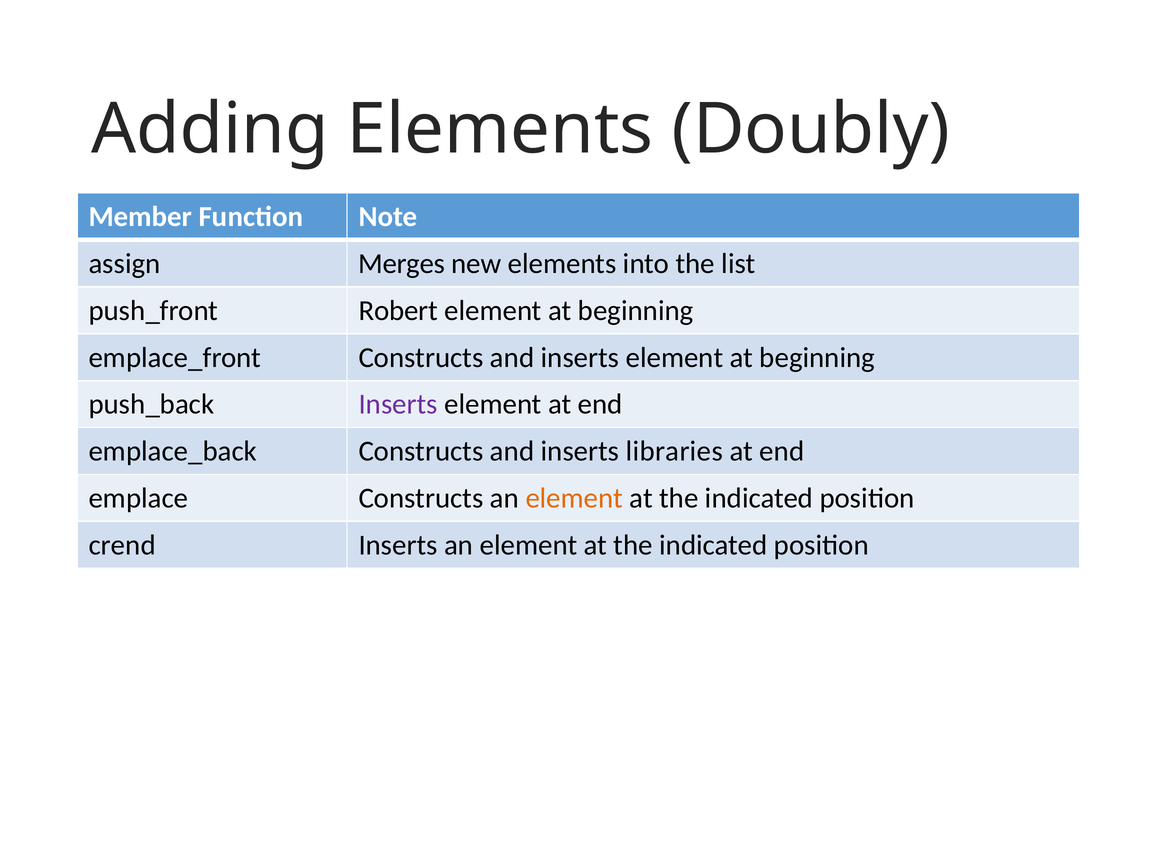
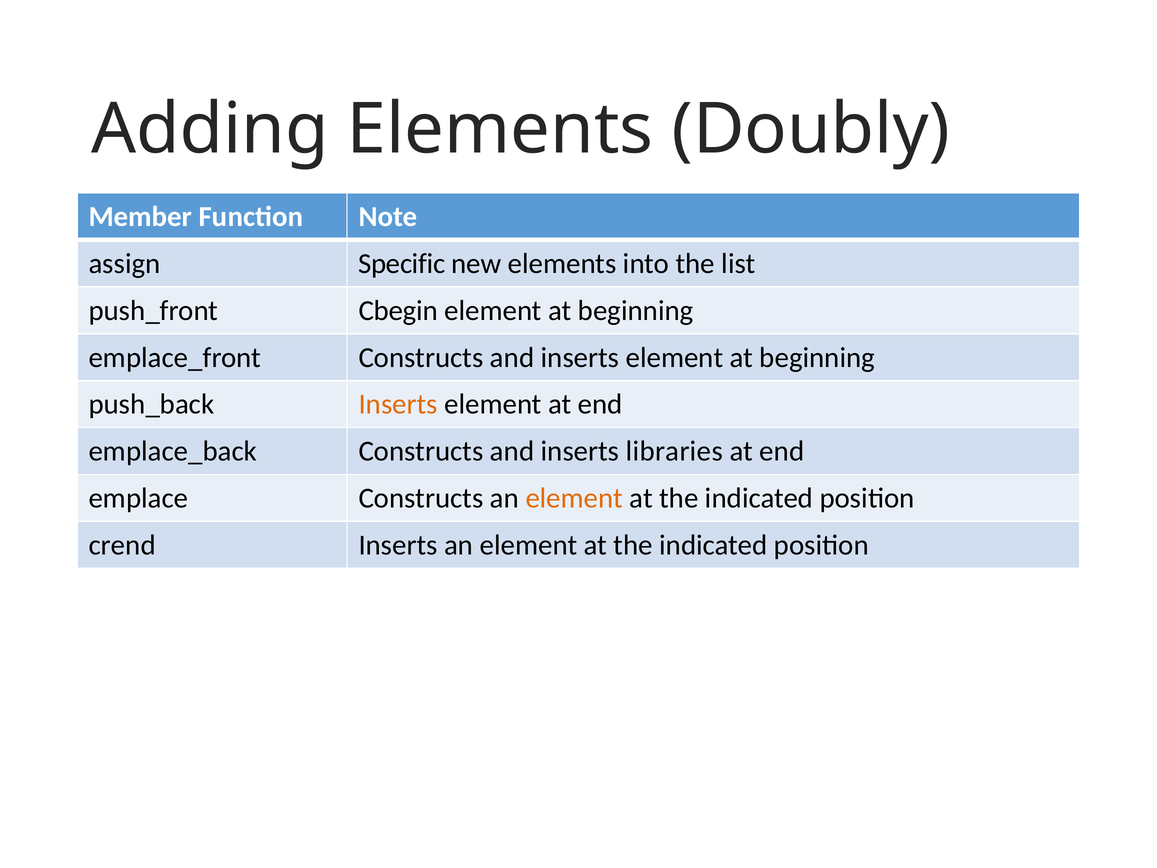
Merges: Merges -> Specific (402, 264)
Robert: Robert -> Cbegin (398, 310)
Inserts colour: purple -> orange (398, 404)
